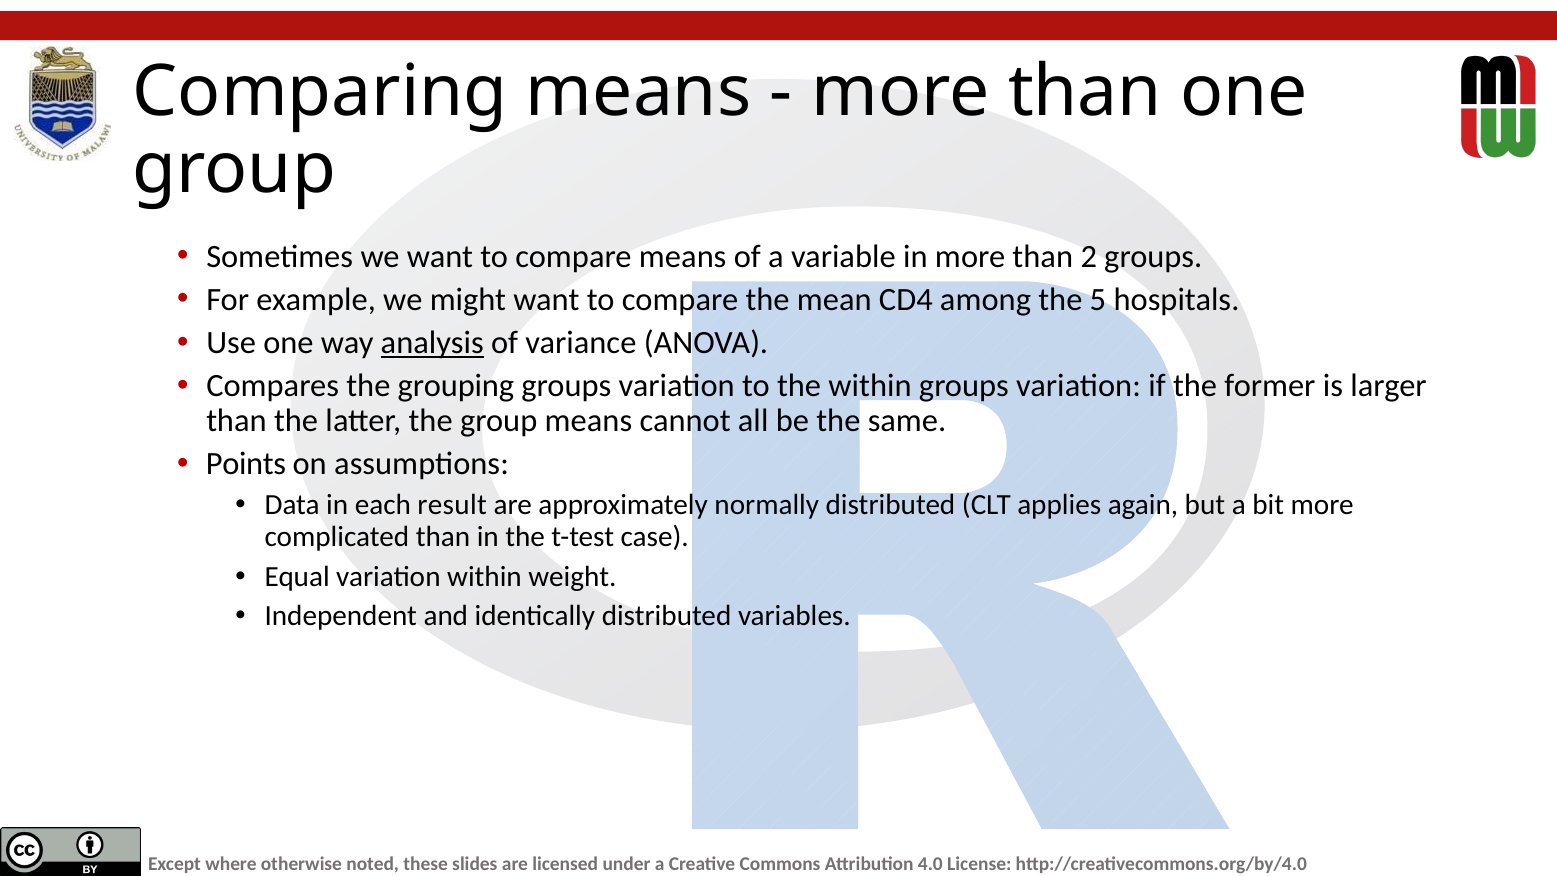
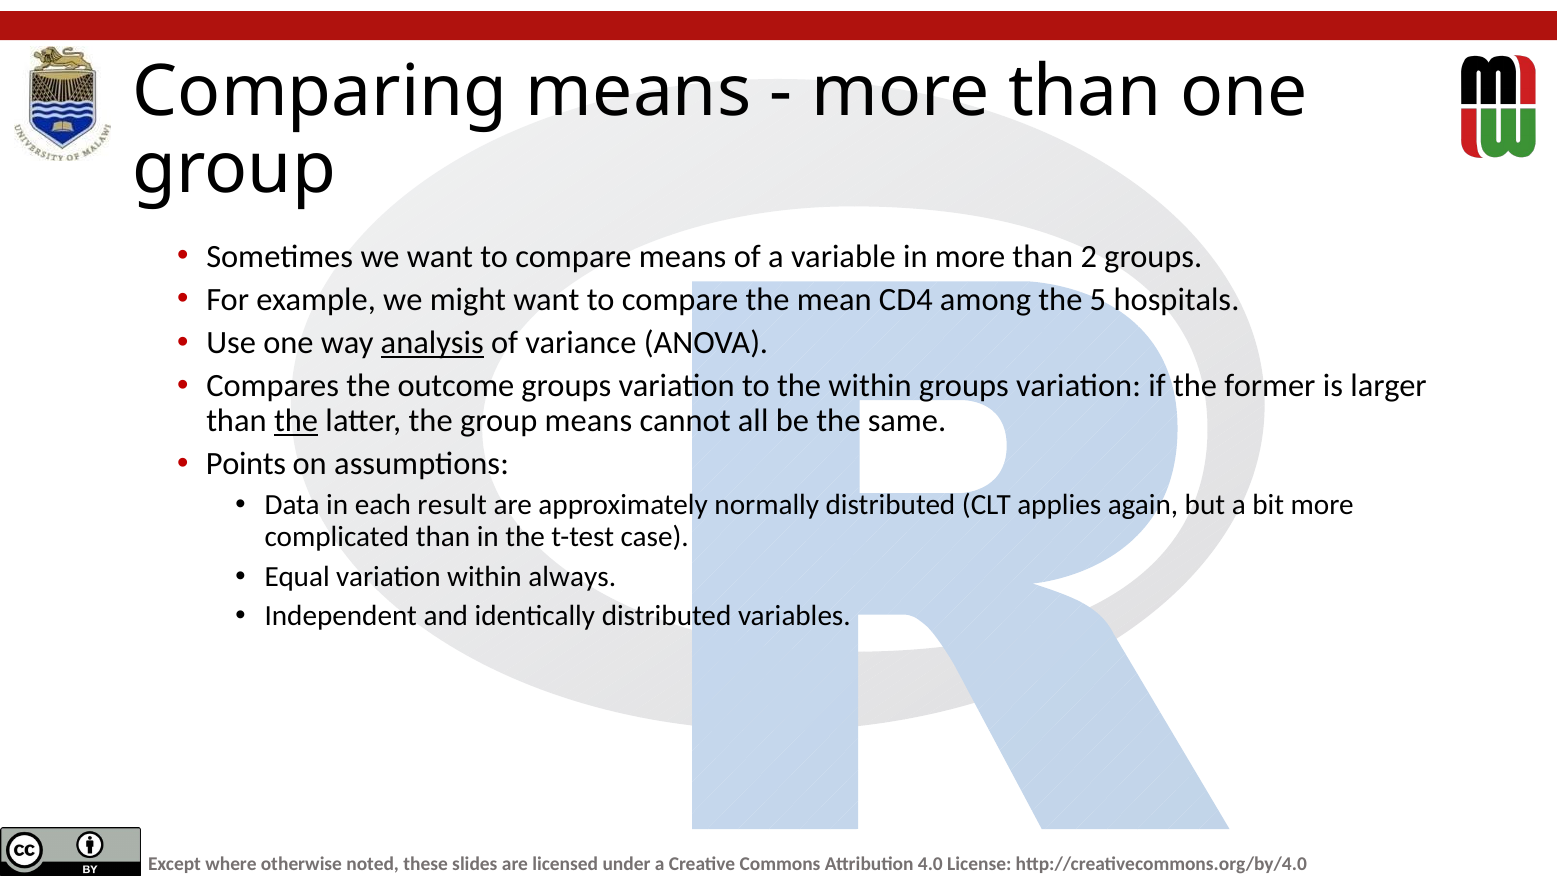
grouping: grouping -> outcome (456, 386)
the underline: none -> present (296, 421)
weight: weight -> always (572, 576)
